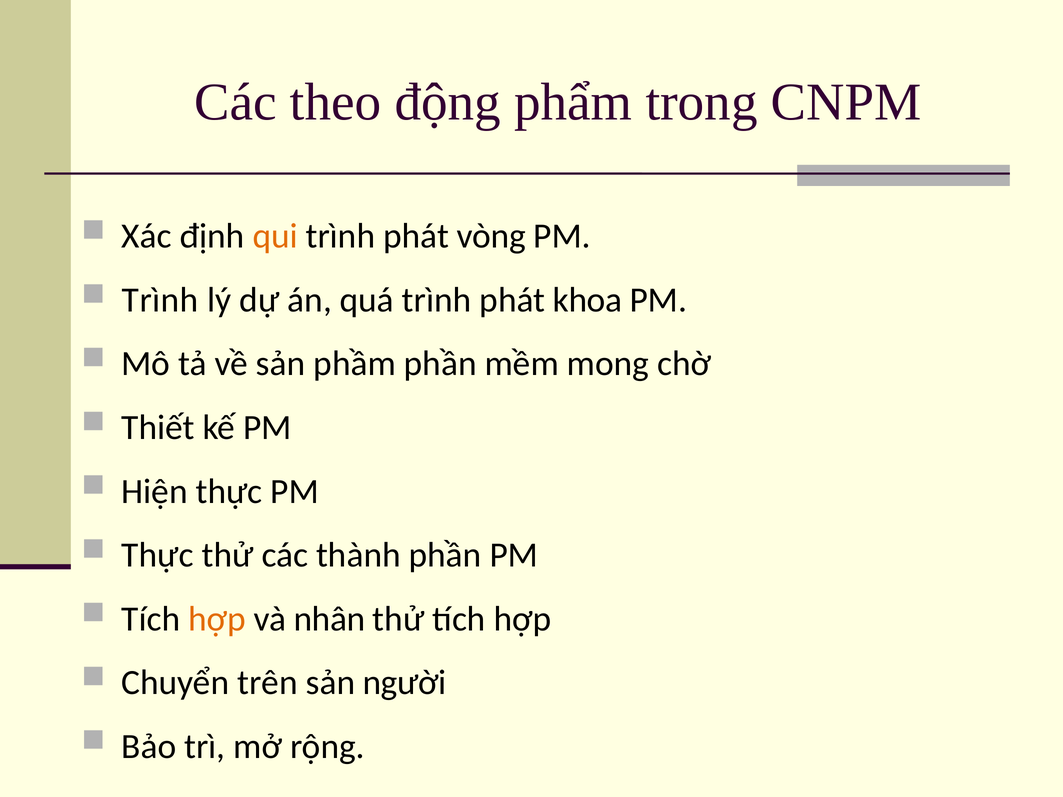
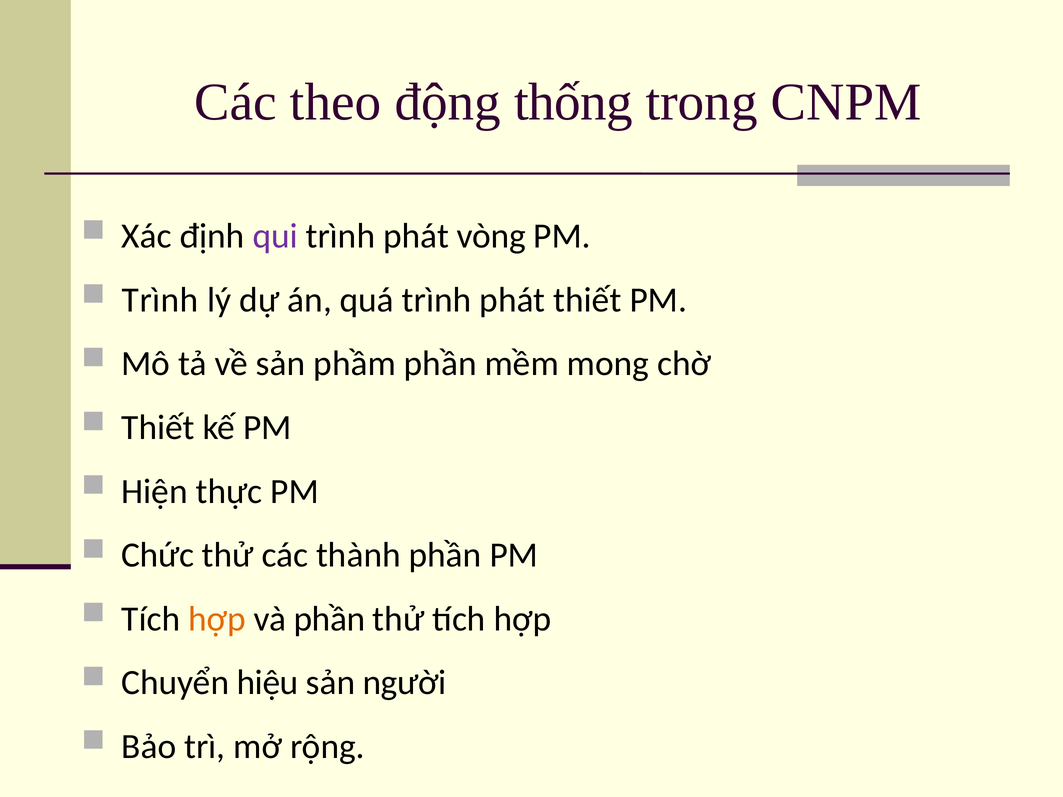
phẩm: phẩm -> thống (574, 102)
qui colour: orange -> purple (275, 236)
phát khoa: khoa -> thiết (587, 300)
Thực: Thực -> Chức (158, 555)
và nhân: nhân -> phần (330, 619)
trên: trên -> hiệu (268, 683)
